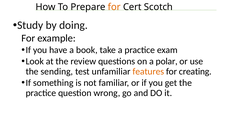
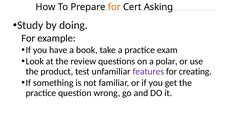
Scotch: Scotch -> Asking (158, 7)
sending: sending -> product (57, 71)
features colour: orange -> purple (148, 71)
